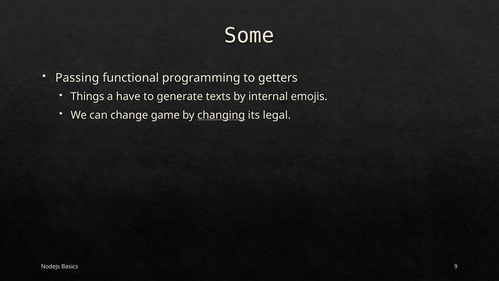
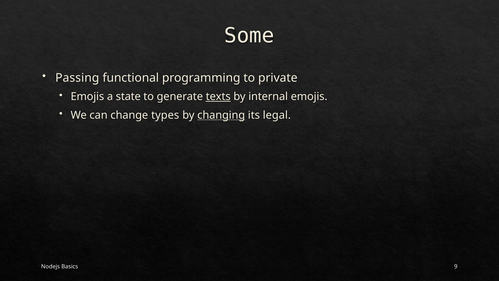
getters: getters -> private (278, 78)
Things: Things -> Emojis (87, 97)
have: have -> state (128, 97)
texts underline: none -> present (218, 97)
game: game -> types (165, 115)
